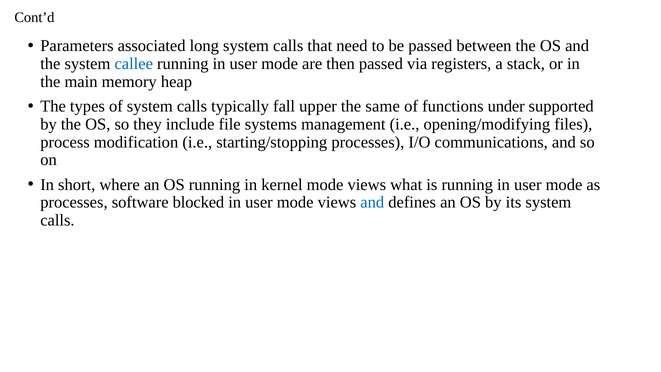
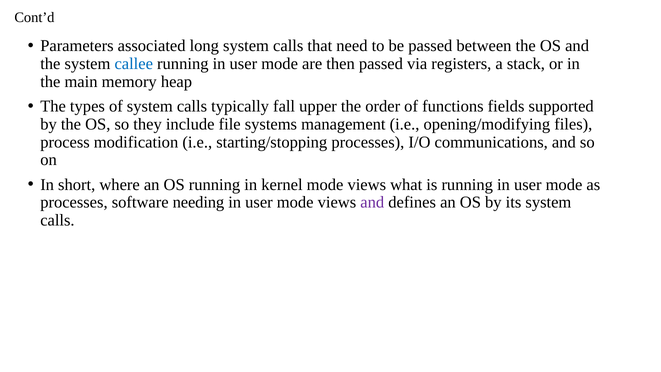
same: same -> order (383, 106)
under: under -> fields (506, 106)
blocked: blocked -> needing (198, 202)
and colour: blue -> purple (372, 202)
